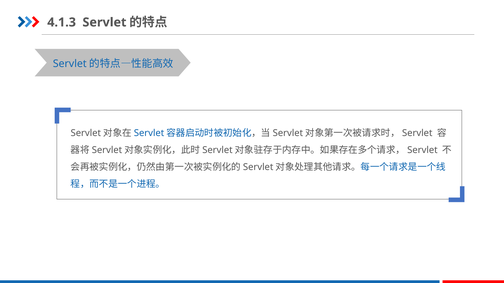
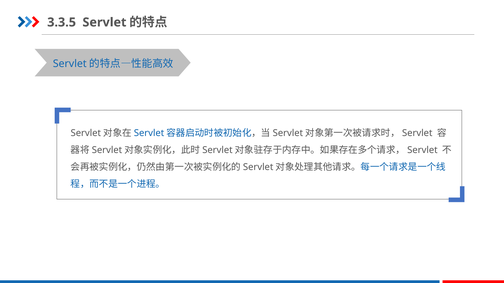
4.1.3: 4.1.3 -> 3.3.5 (62, 22)
